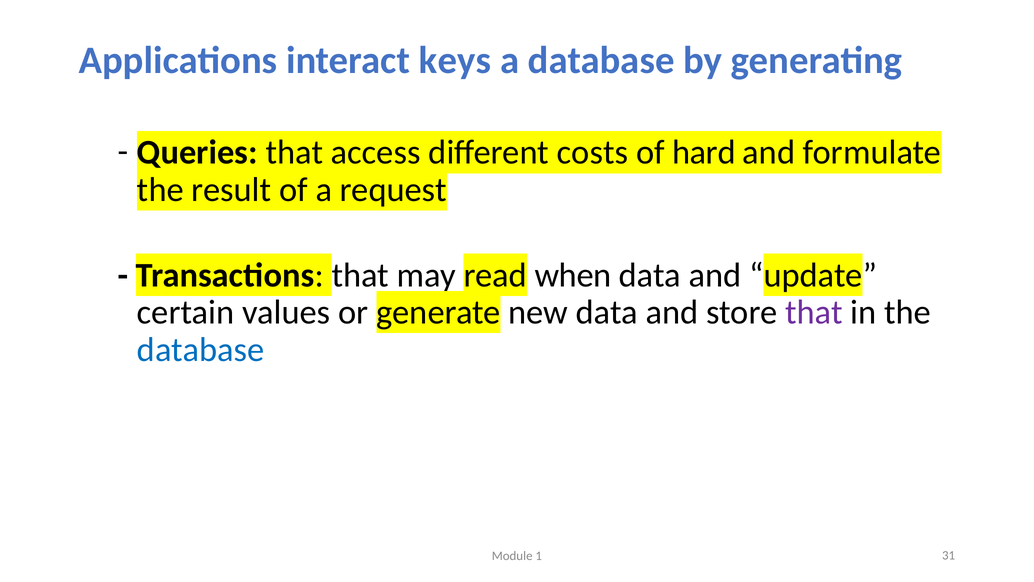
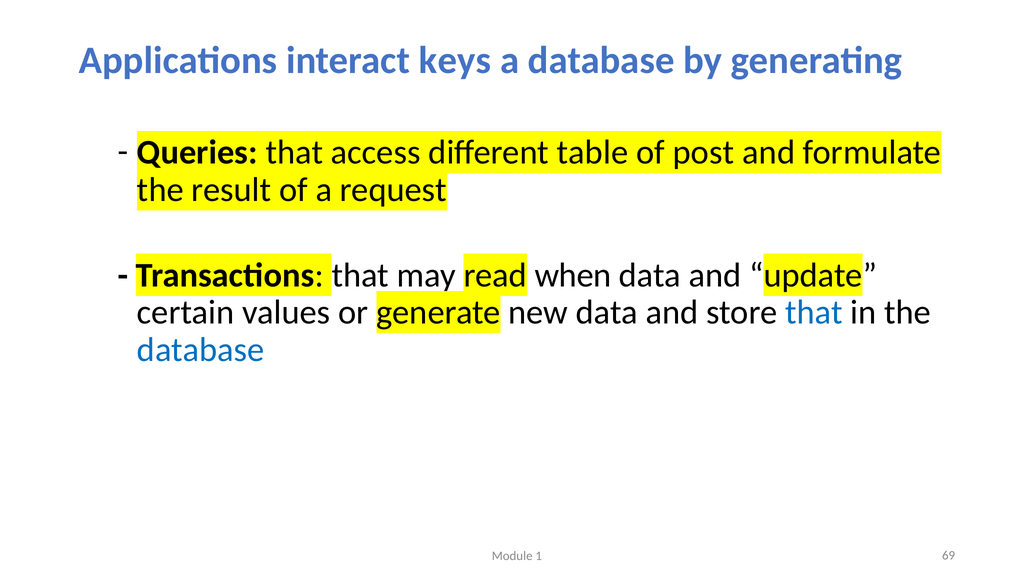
costs: costs -> table (593, 152)
hard: hard -> post (704, 152)
that colour: purple -> blue (814, 312)
31: 31 -> 69 (949, 555)
